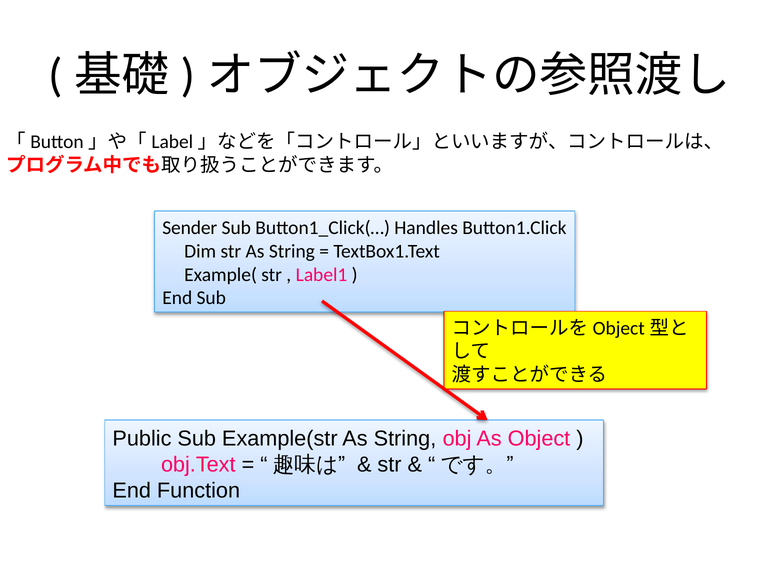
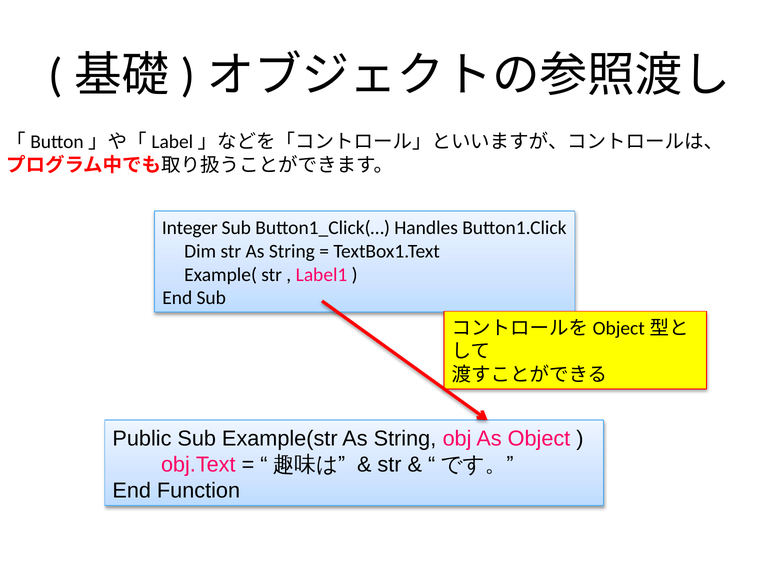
Sender: Sender -> Integer (190, 228)
